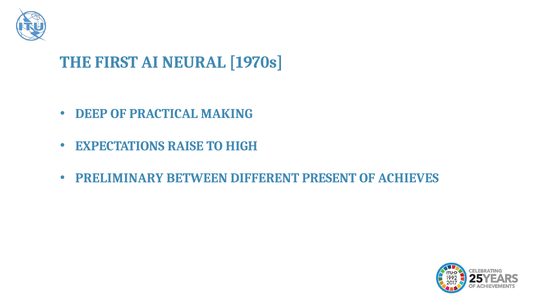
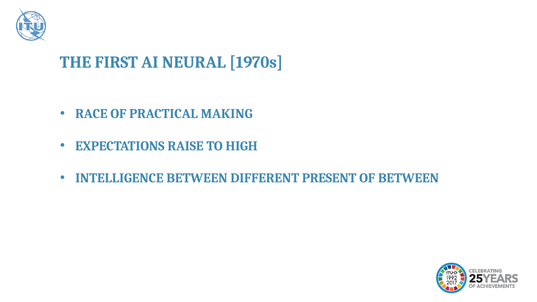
DEEP: DEEP -> RACE (91, 114)
PRELIMINARY: PRELIMINARY -> INTELLIGENCE (119, 178)
OF ACHIEVES: ACHIEVES -> BETWEEN (408, 178)
